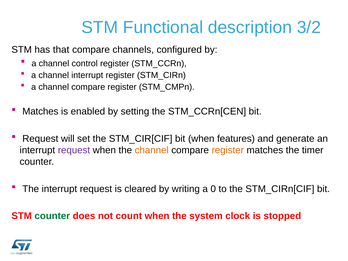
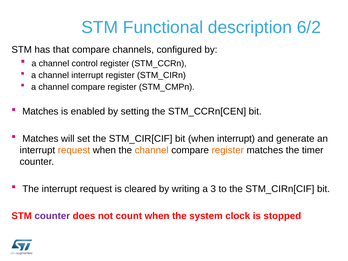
3/2: 3/2 -> 6/2 (309, 27)
Request: Request -> Matches (40, 139)
when features: features -> interrupt (236, 139)
request colour: purple -> orange (74, 150)
0: 0 -> 3 (213, 189)
counter colour: green -> purple (52, 216)
